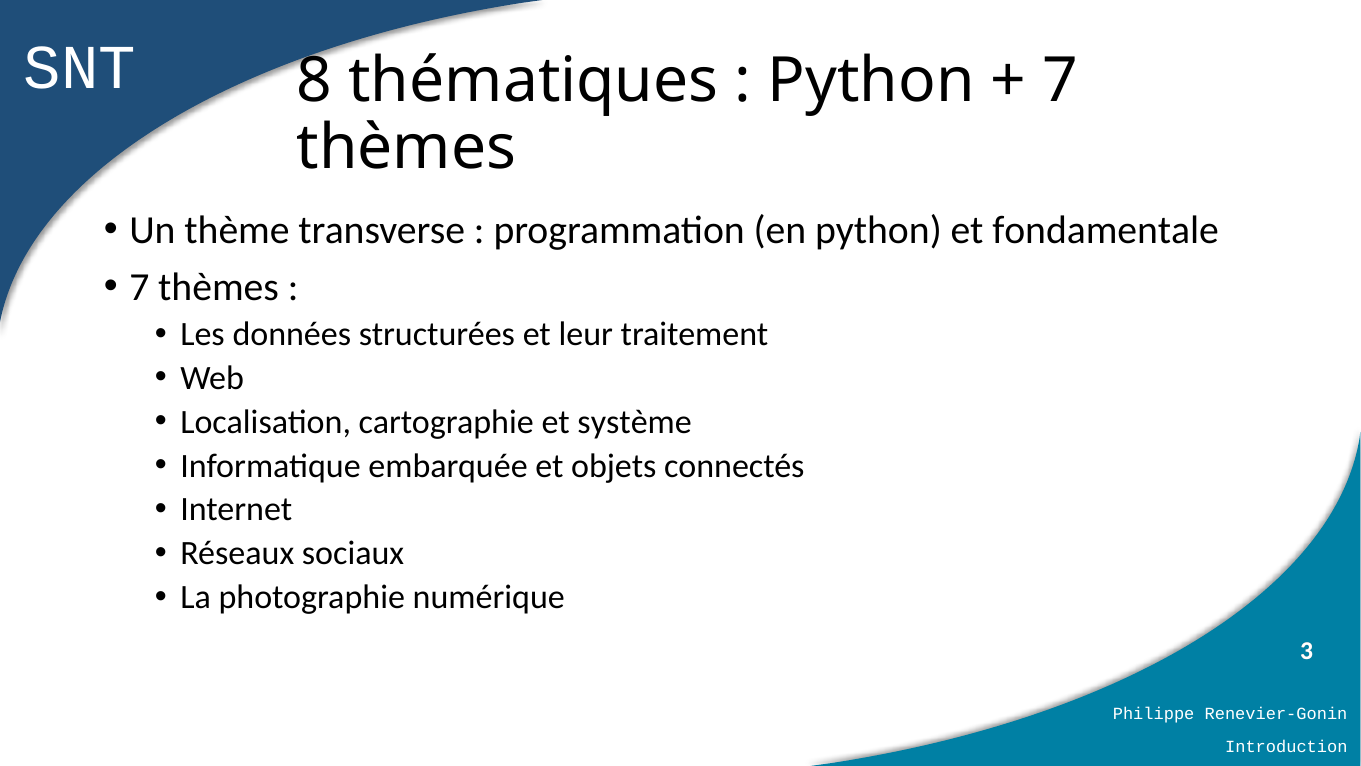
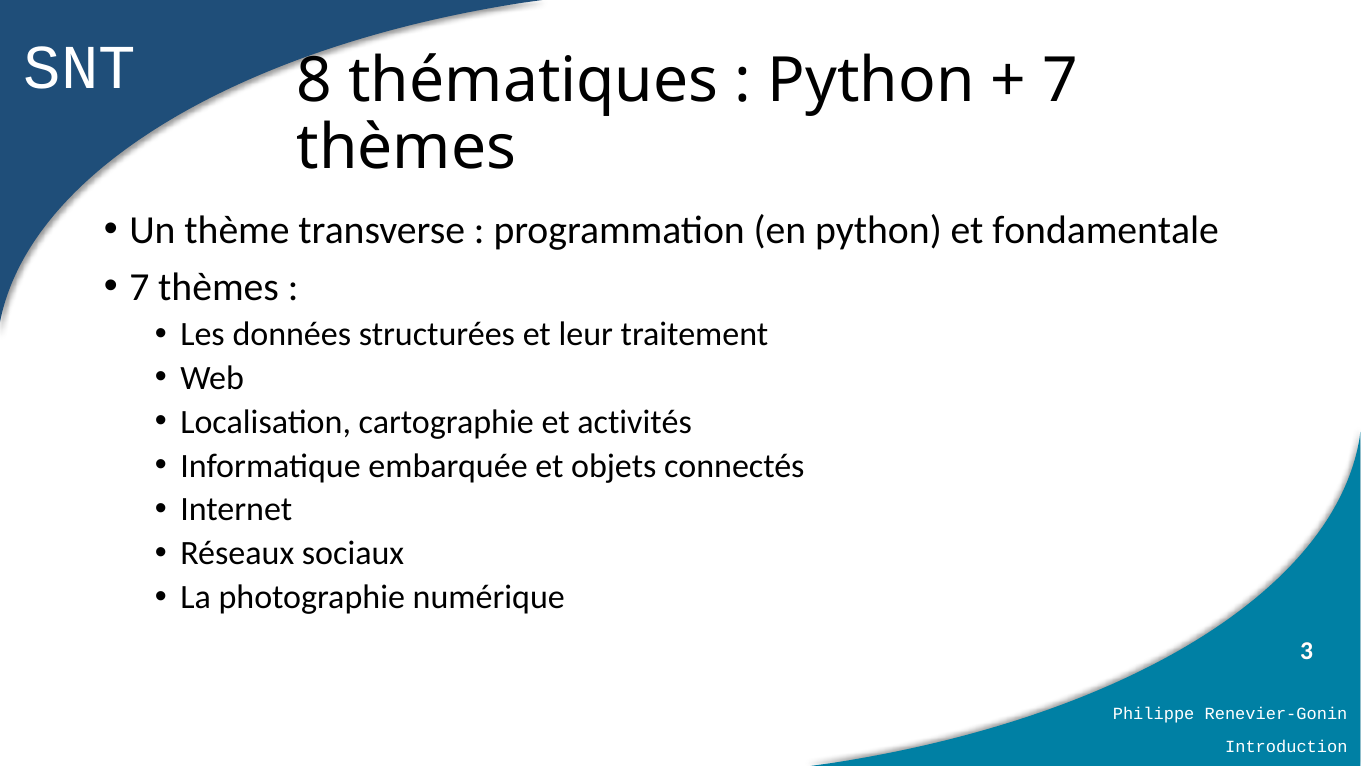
système: système -> activités (635, 422)
